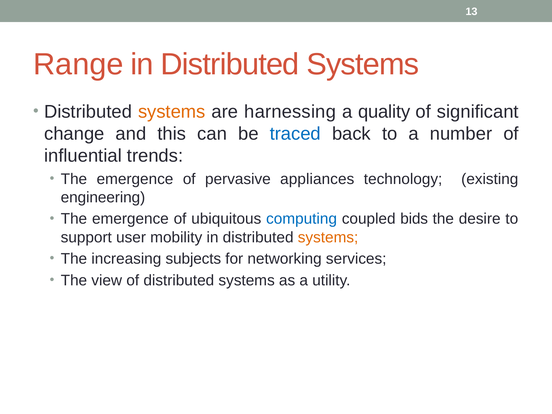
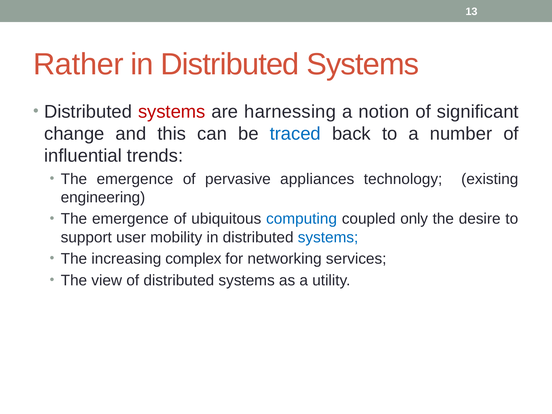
Range: Range -> Rather (78, 64)
systems colour: orange -> red (172, 112)
quality: quality -> notion (384, 112)
bids: bids -> only (414, 219)
systems colour: orange -> blue (328, 237)
subjects: subjects -> complex (193, 259)
